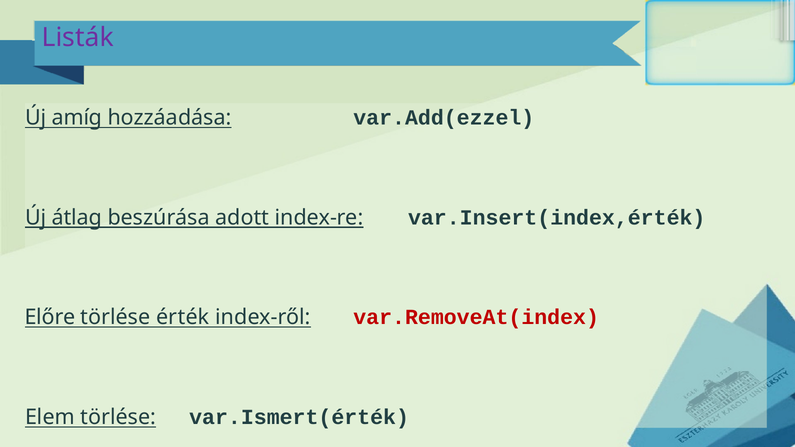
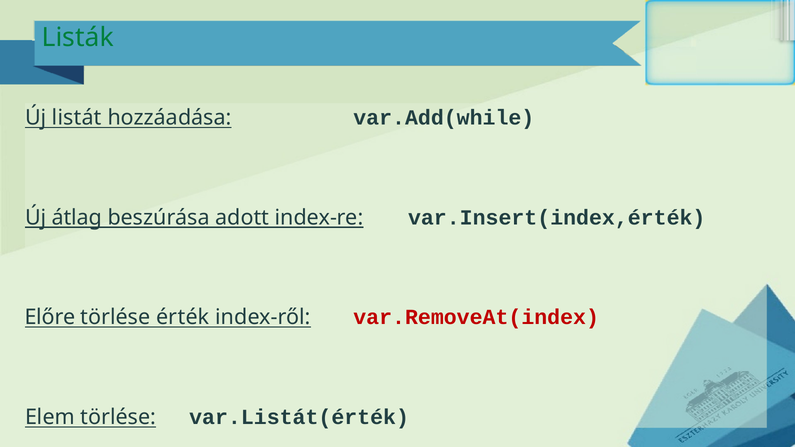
Listák colour: purple -> green (78, 38)
amíg: amíg -> listát (77, 118)
var.Add(ezzel: var.Add(ezzel -> var.Add(while (444, 118)
var.Ismert(érték: var.Ismert(érték -> var.Listát(érték (299, 417)
